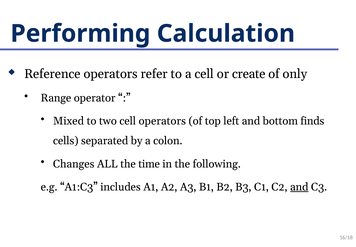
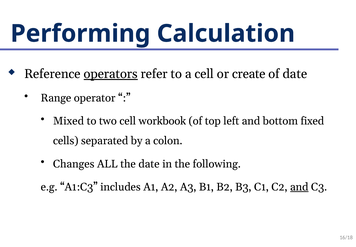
operators underline: none -> present (111, 74)
of only: only -> date (295, 74)
cell operators: operators -> workbook (162, 121)
finds: finds -> fixed (312, 121)
the time: time -> date (149, 164)
